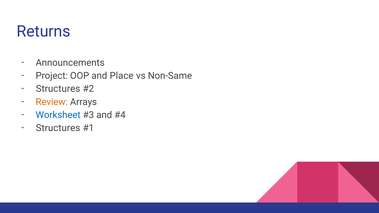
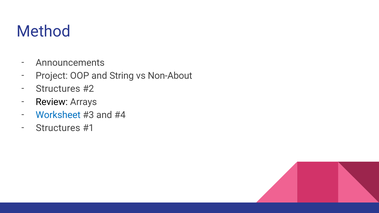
Returns: Returns -> Method (44, 31)
Place: Place -> String (122, 76)
Non-Same: Non-Same -> Non-About (170, 76)
Review colour: orange -> black (52, 102)
